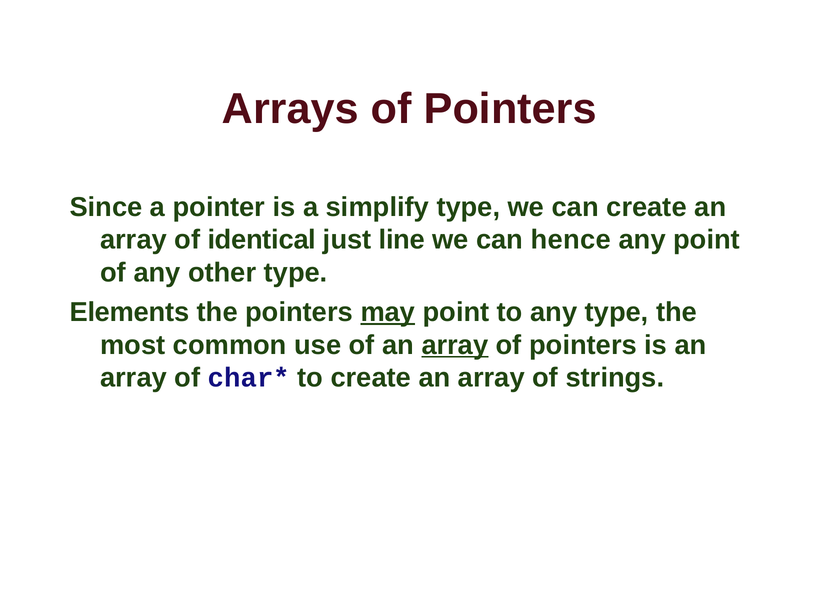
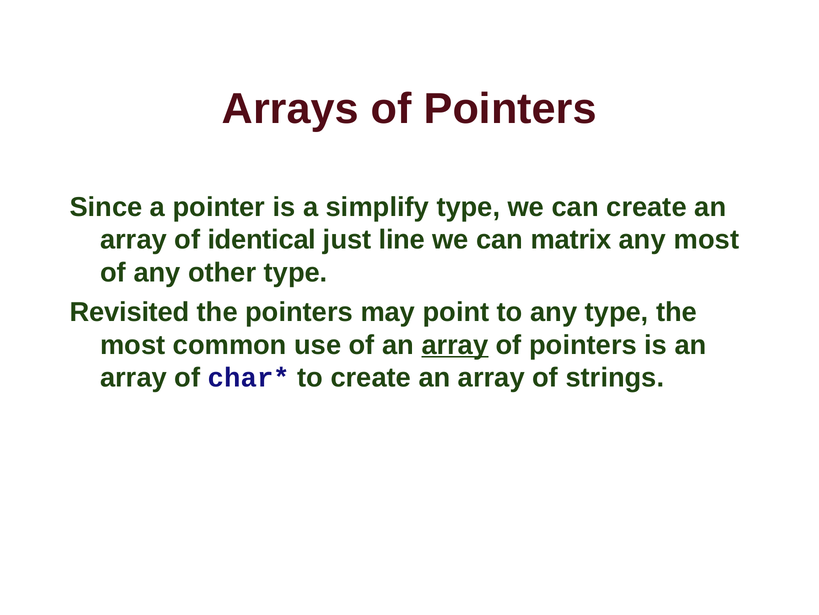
hence: hence -> matrix (571, 240)
any point: point -> most (707, 240)
Elements: Elements -> Revisited (130, 312)
may underline: present -> none (388, 312)
